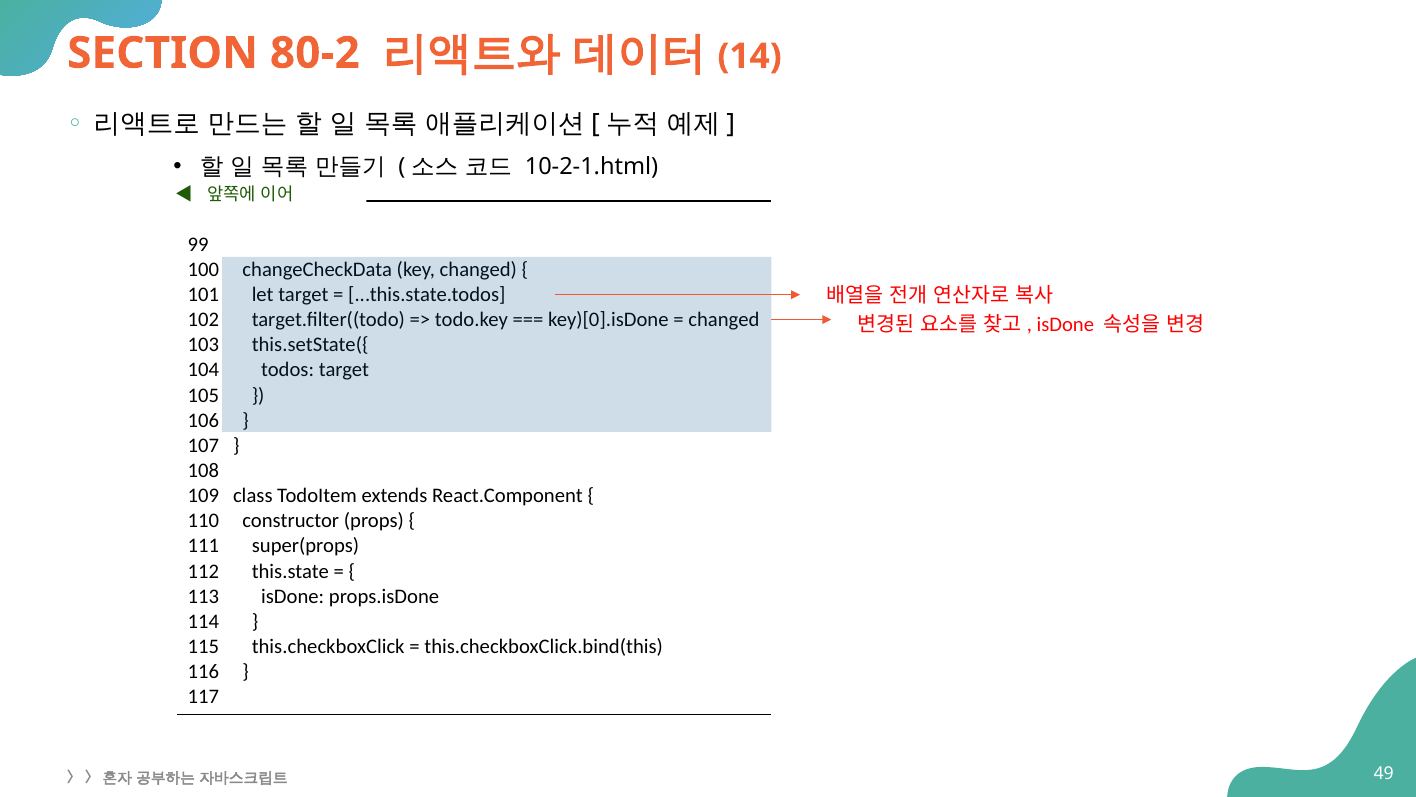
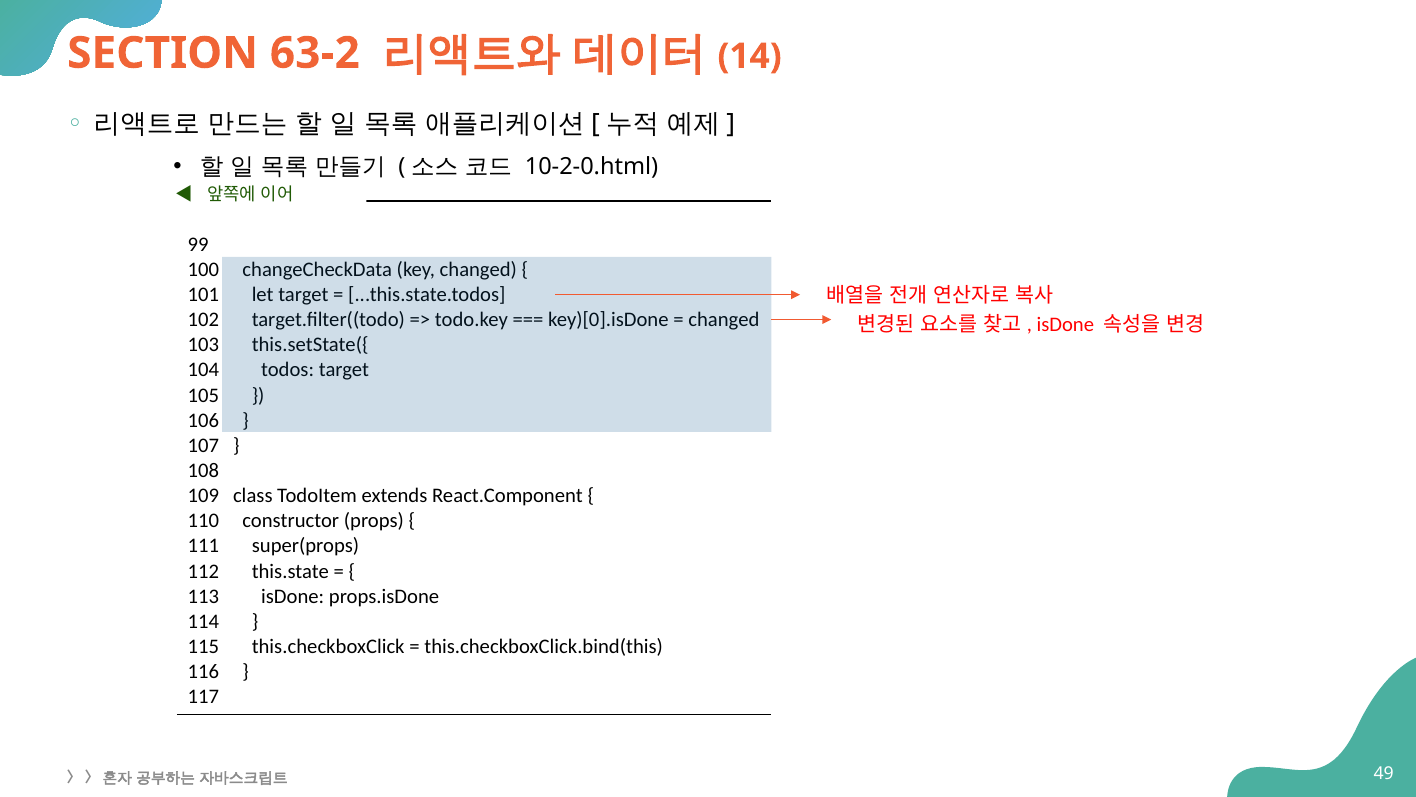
80-2: 80-2 -> 63-2 (315, 53)
10-2-1.html: 10-2-1.html -> 10-2-0.html (591, 167)
